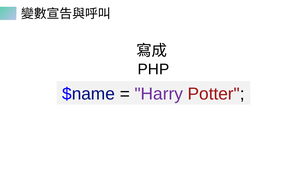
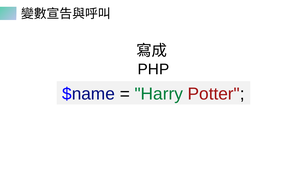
Harry colour: purple -> green (159, 94)
